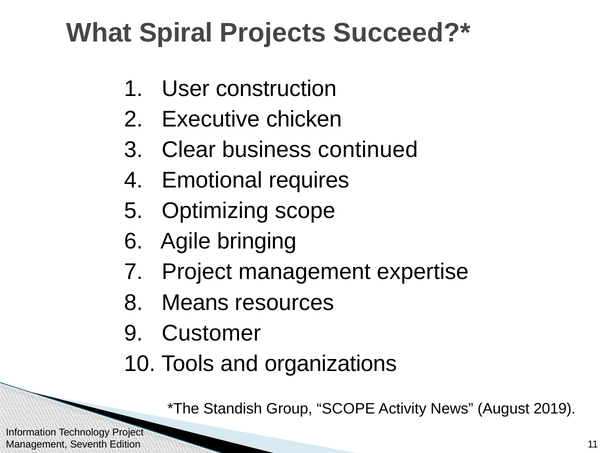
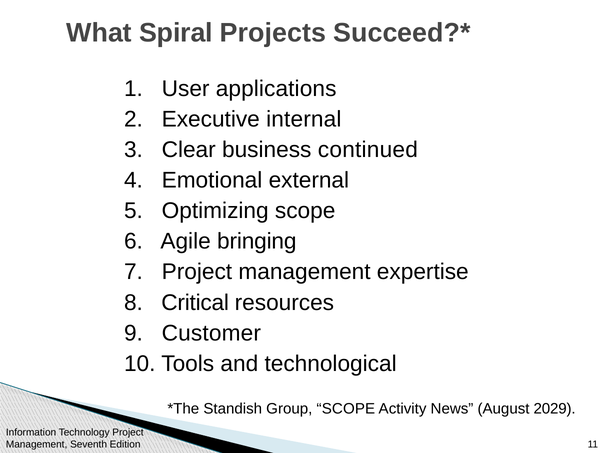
construction: construction -> applications (276, 89)
chicken: chicken -> internal (304, 119)
requires: requires -> external (309, 180)
Means: Means -> Critical (195, 303)
organizations: organizations -> technological (331, 364)
2019: 2019 -> 2029 (555, 409)
